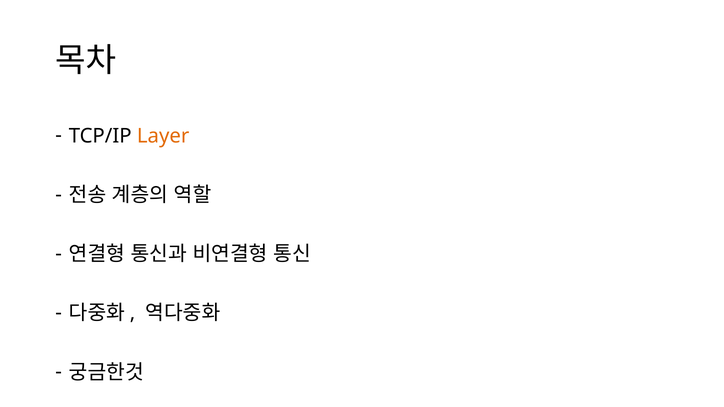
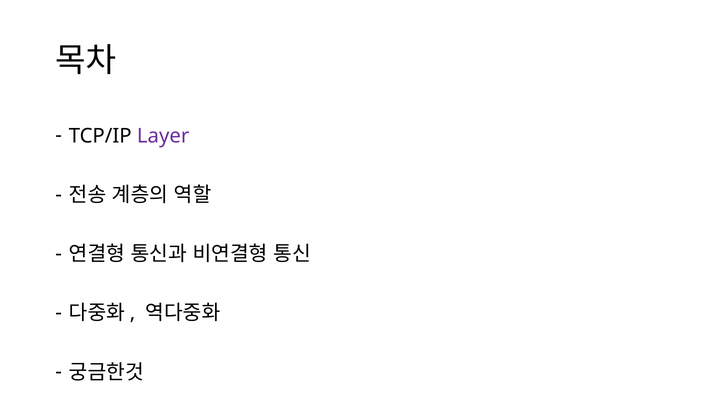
Layer colour: orange -> purple (163, 136)
